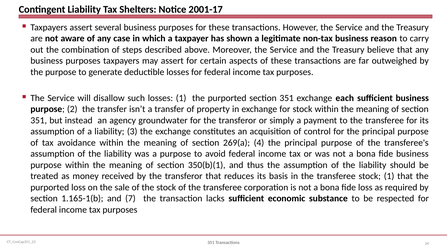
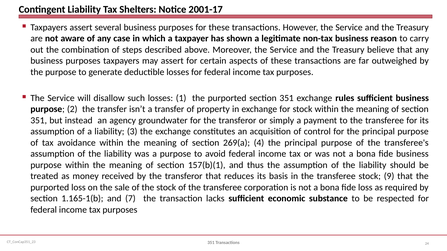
each: each -> rules (345, 98)
350(b)(1: 350(b)(1 -> 157(b)(1 (207, 165)
stock 1: 1 -> 9 (389, 177)
